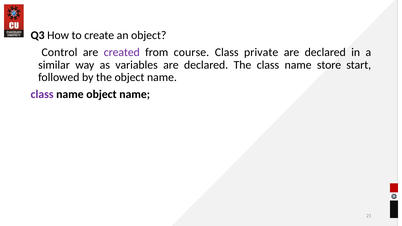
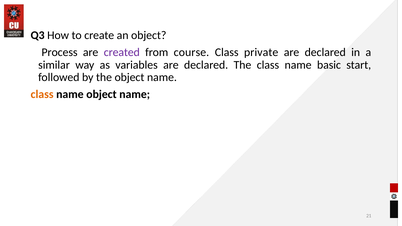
Control: Control -> Process (60, 52)
store: store -> basic (329, 65)
class colour: purple -> orange (42, 94)
